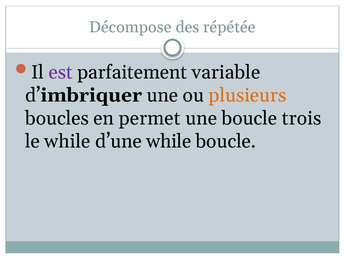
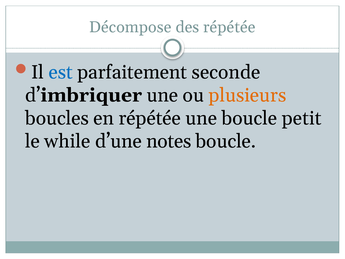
est colour: purple -> blue (61, 72)
variable: variable -> seconde (226, 72)
en permet: permet -> répétée (150, 118)
trois: trois -> petit (302, 118)
d’une while: while -> notes (169, 141)
